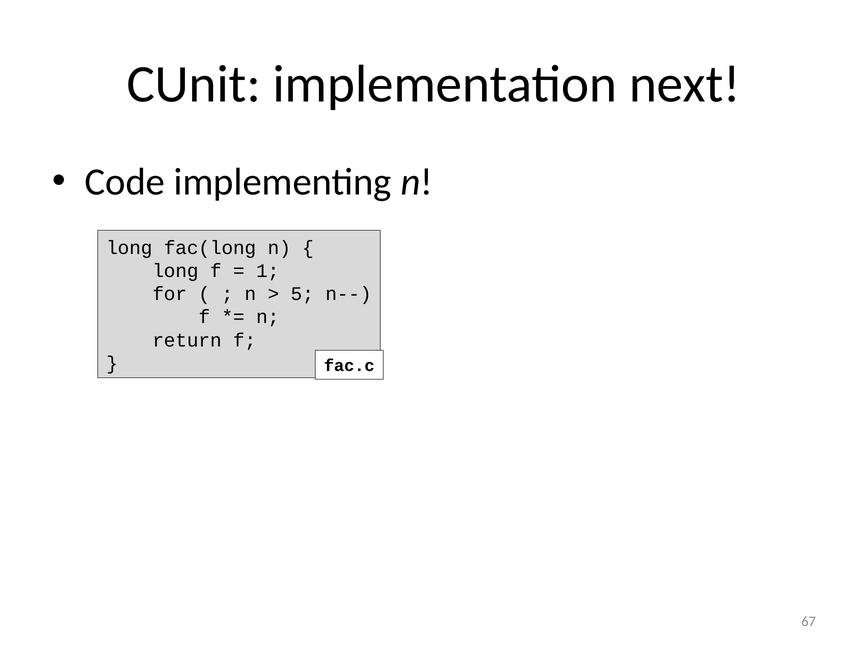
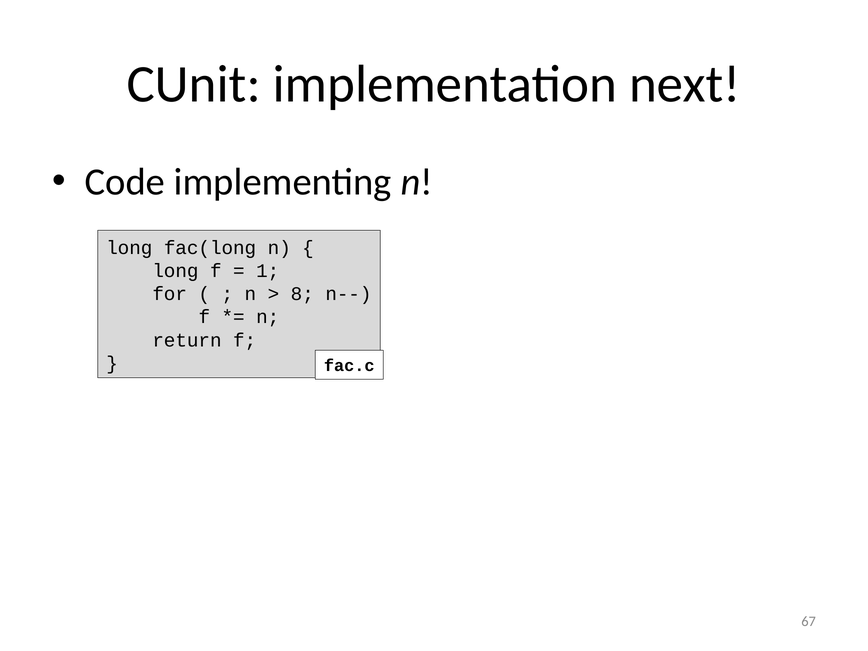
5: 5 -> 8 (302, 294)
